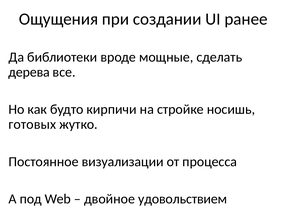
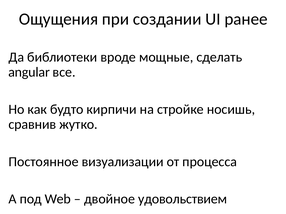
дерева: дерева -> angular (29, 72)
готовых: готовых -> сравнив (32, 125)
